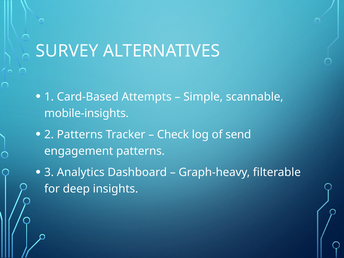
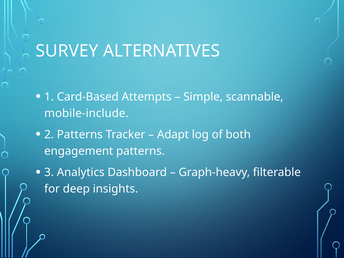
mobile-insights: mobile-insights -> mobile-include (86, 113)
Check: Check -> Adapt (173, 135)
send: send -> both (238, 135)
